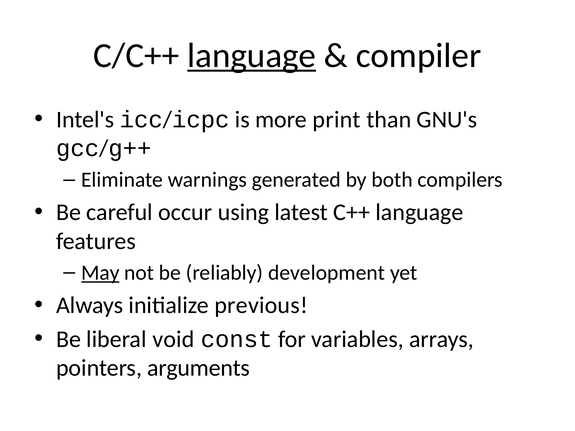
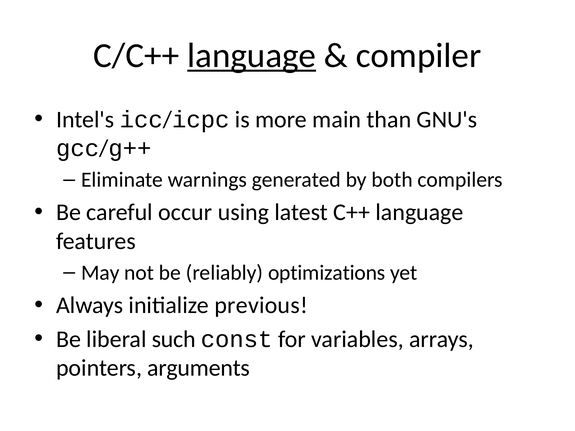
print: print -> main (337, 120)
May underline: present -> none (100, 273)
development: development -> optimizations (327, 273)
void: void -> such (174, 339)
